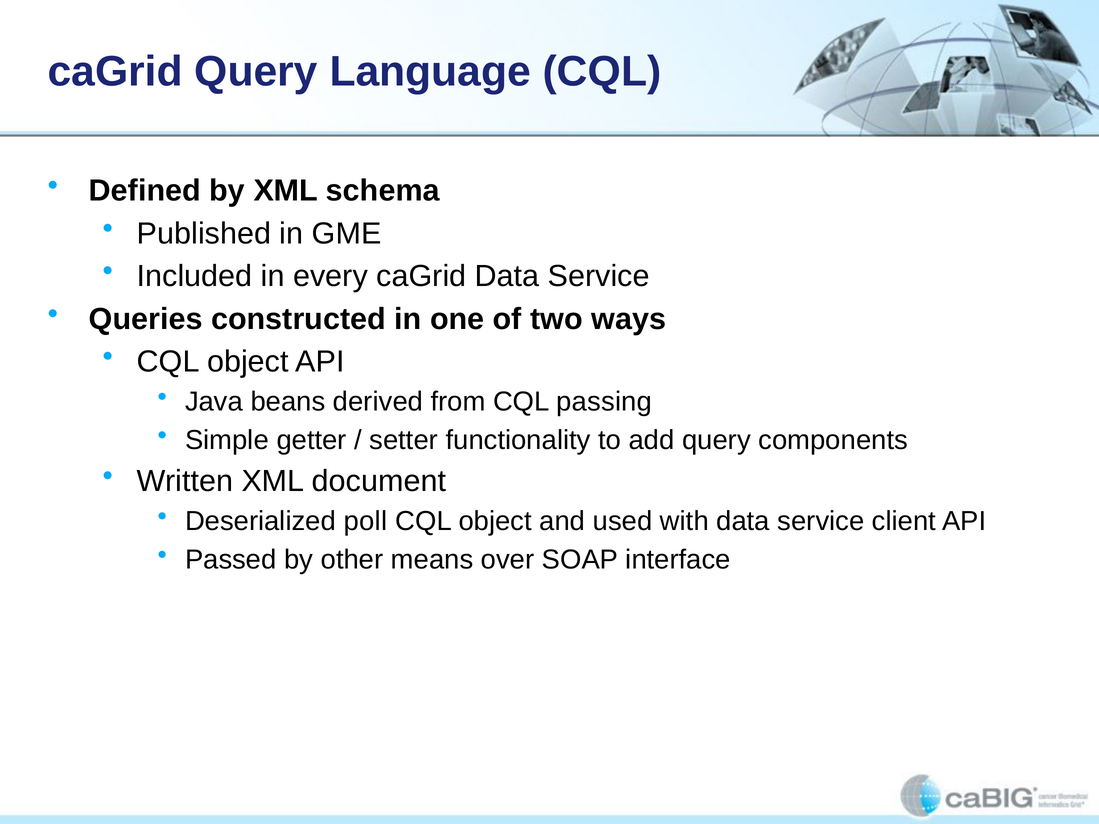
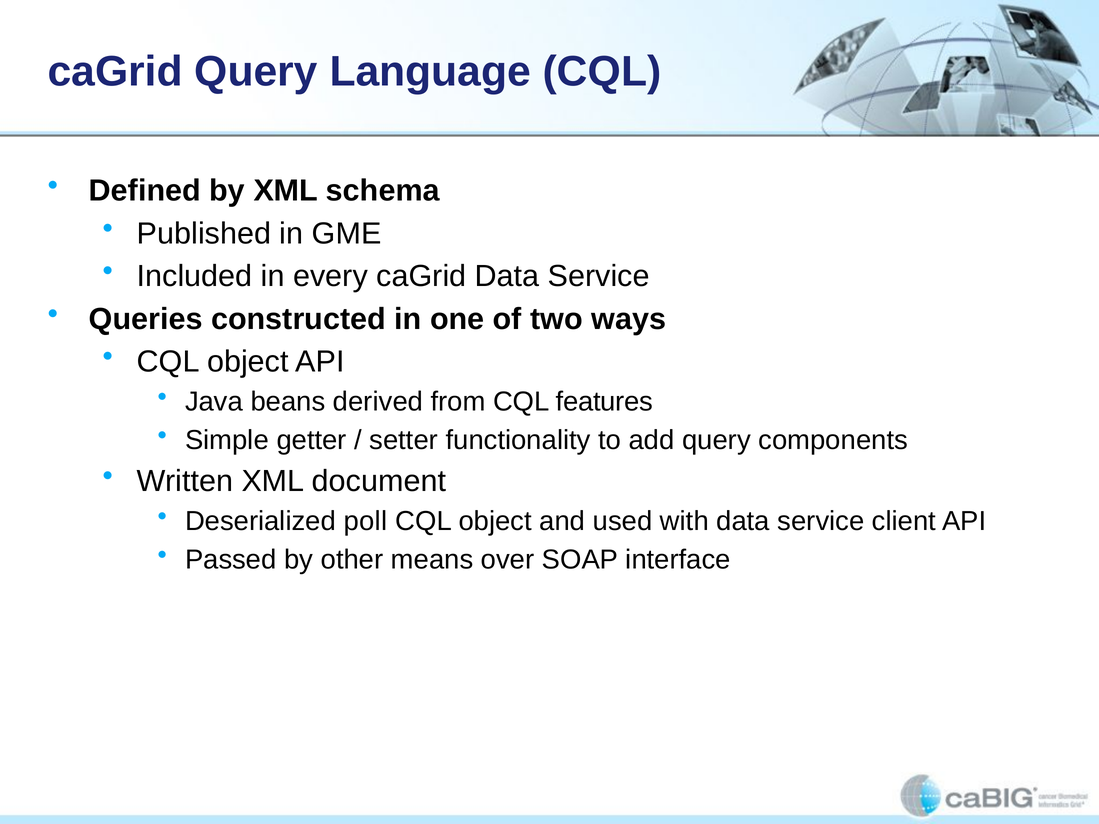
passing: passing -> features (604, 402)
